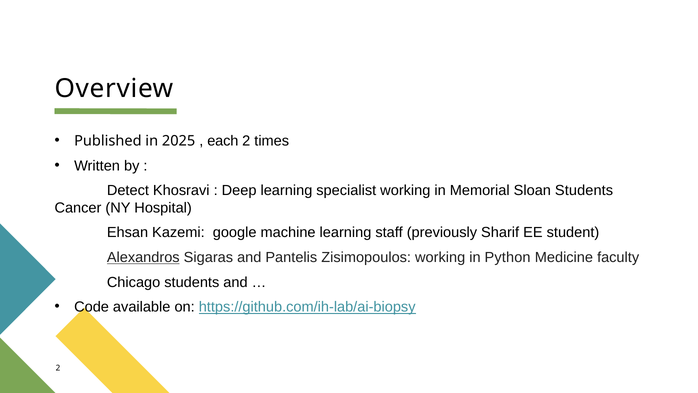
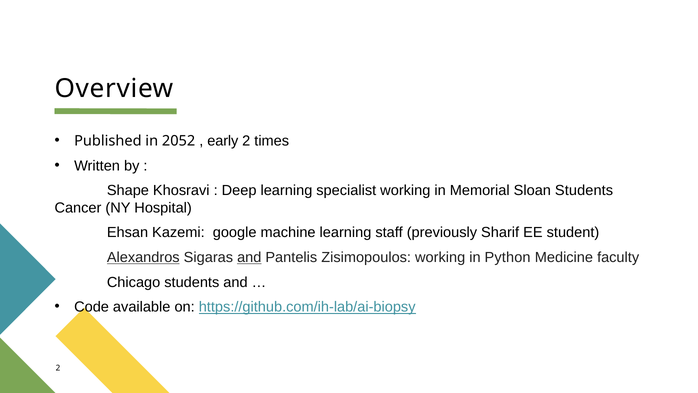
2025: 2025 -> 2052 (179, 141)
each: each -> early (223, 141)
Detect: Detect -> Shape (128, 190)
and underline: none -> present (249, 257)
